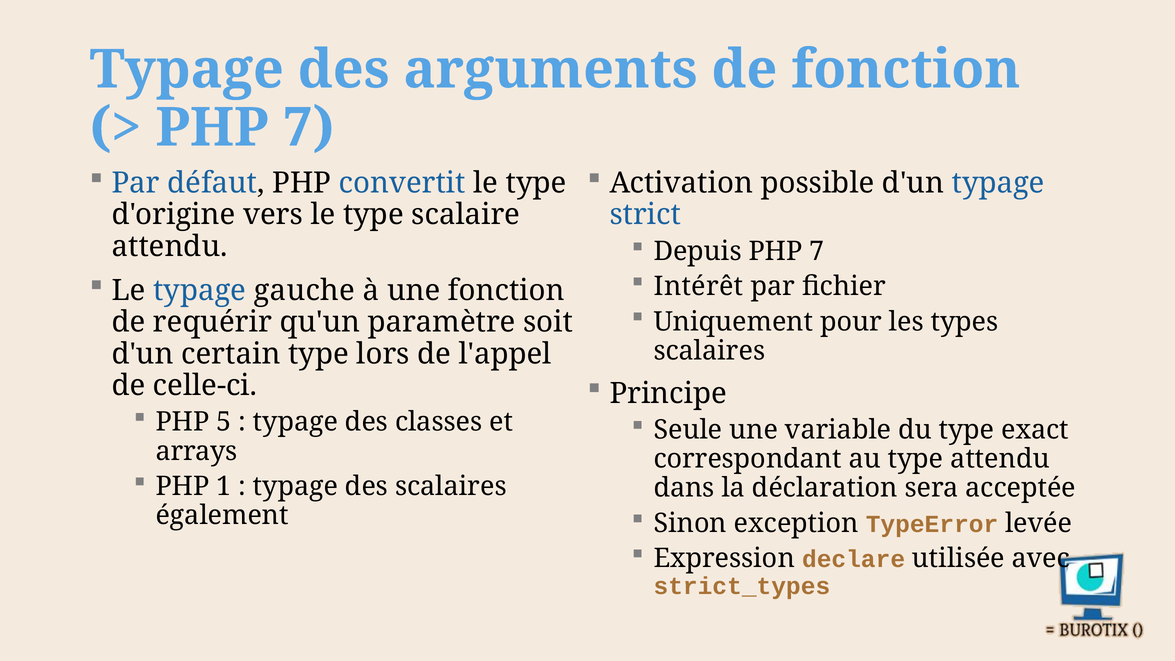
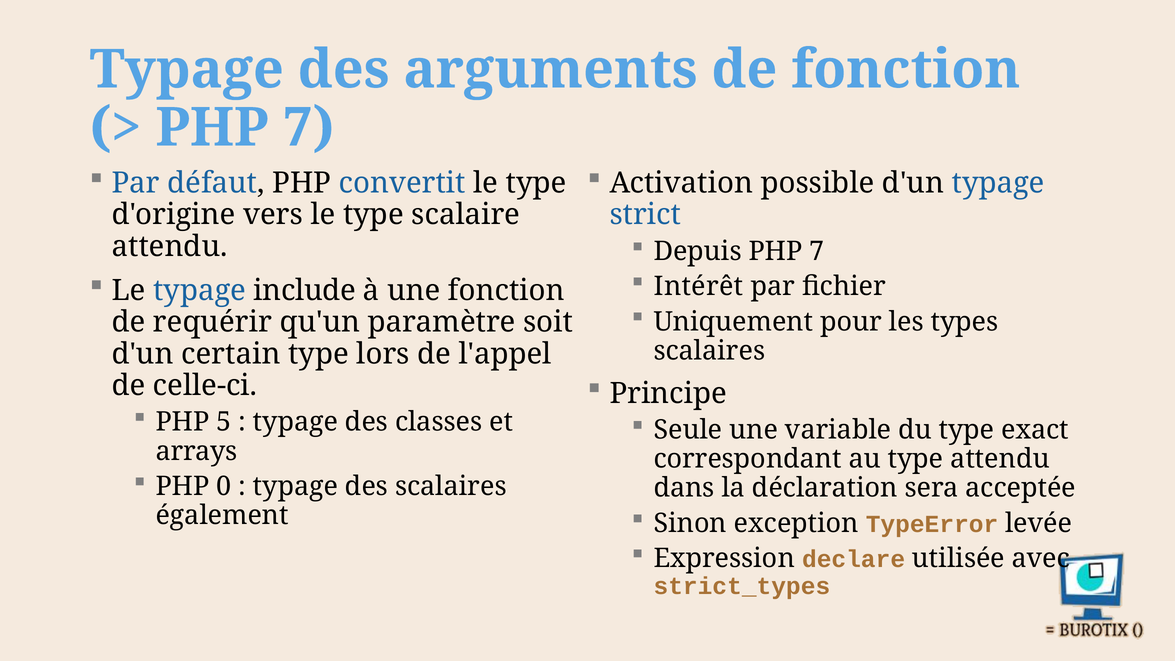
gauche: gauche -> include (305, 290)
1: 1 -> 0 (224, 486)
